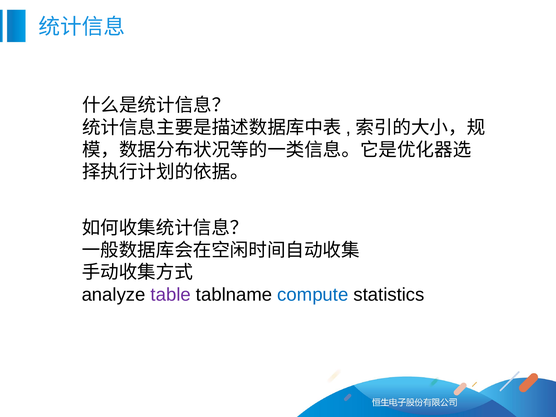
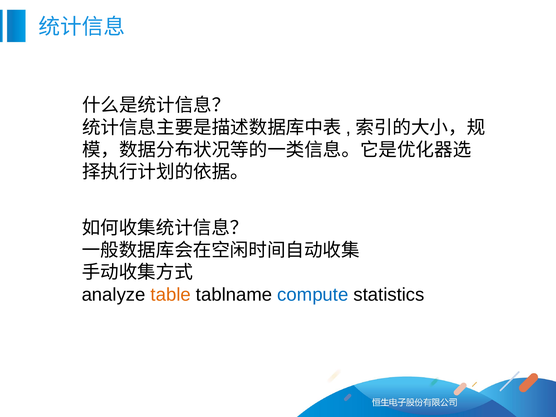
table colour: purple -> orange (171, 295)
